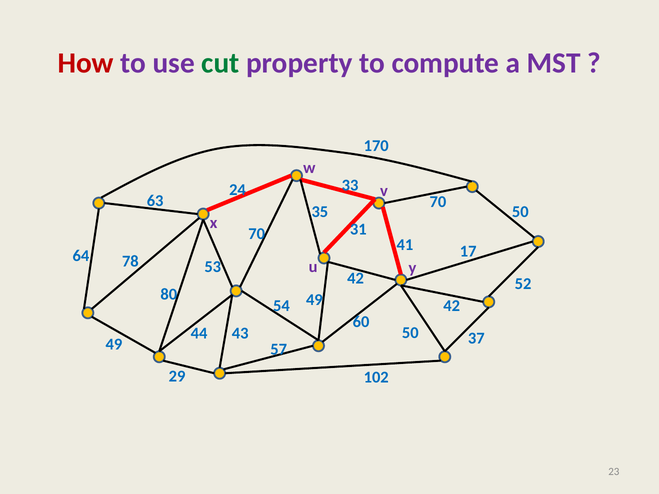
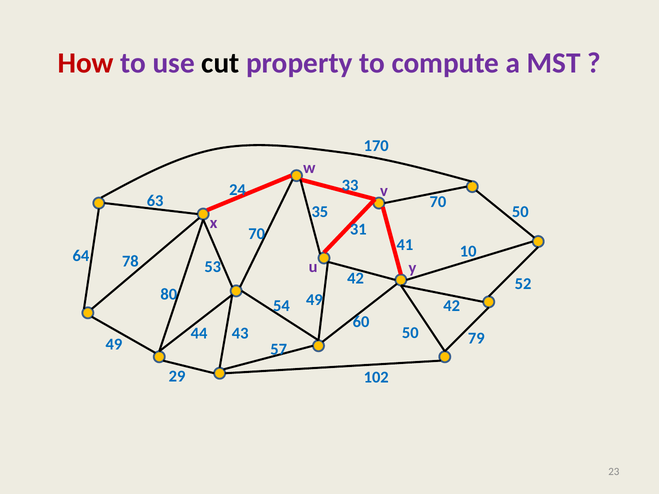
cut colour: green -> black (220, 63)
17: 17 -> 10 (468, 251)
37: 37 -> 79 (476, 338)
